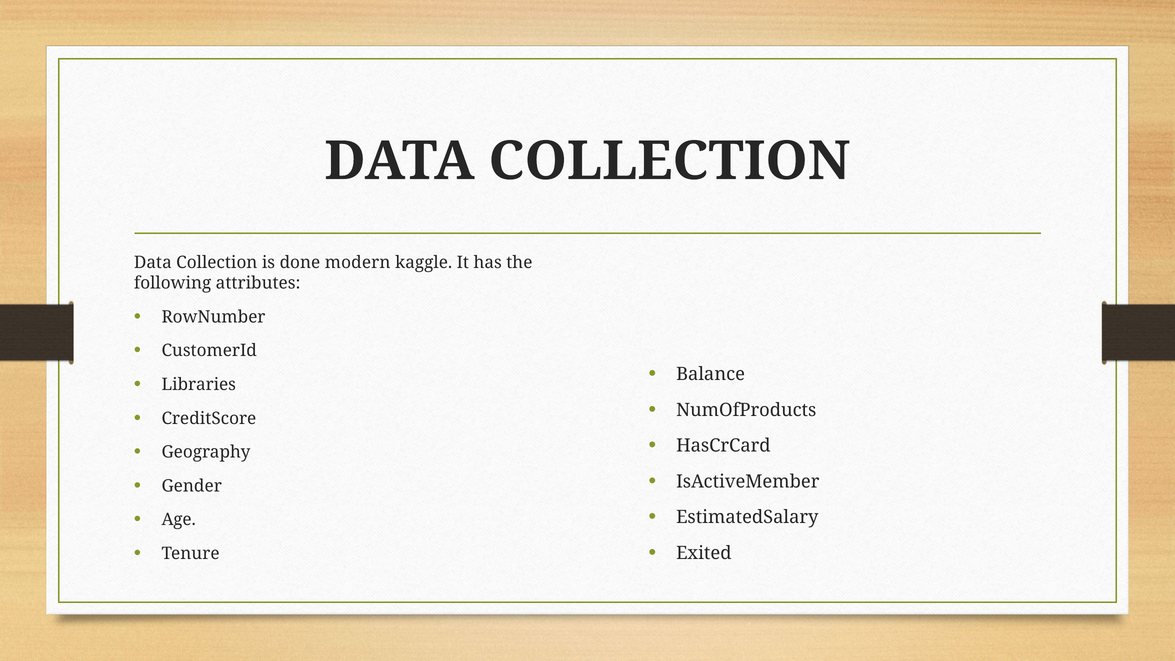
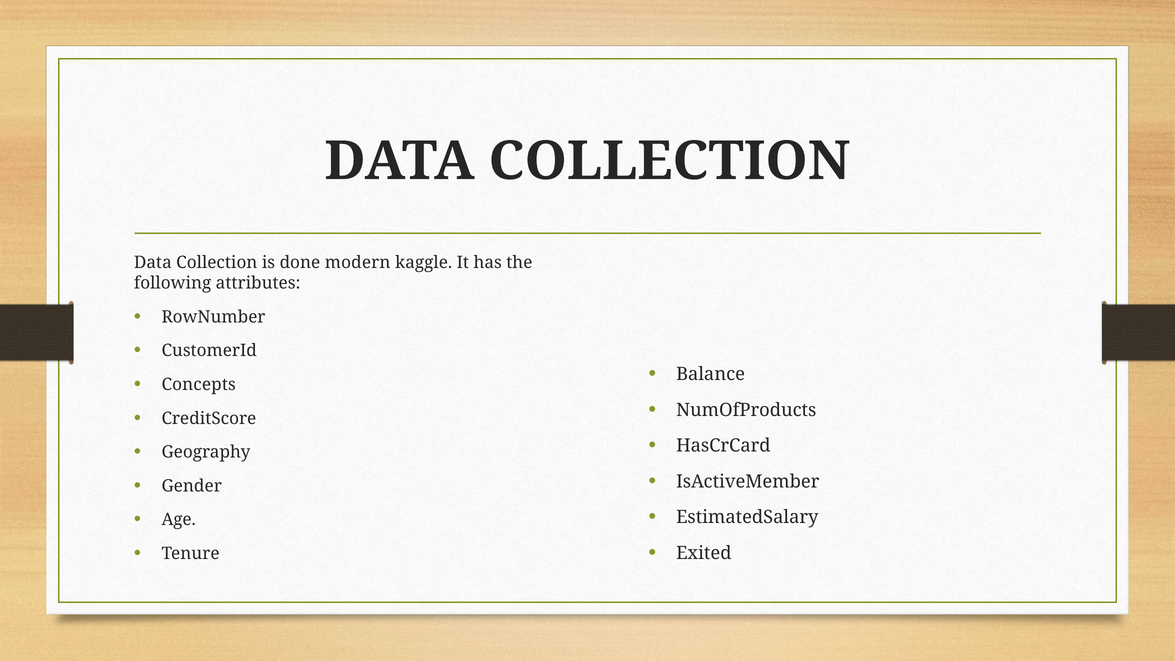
Libraries: Libraries -> Concepts (199, 385)
